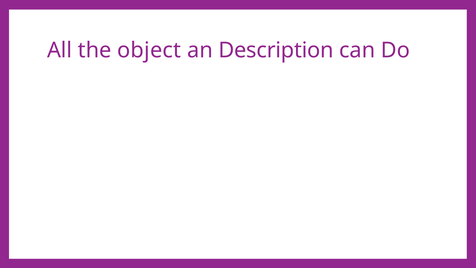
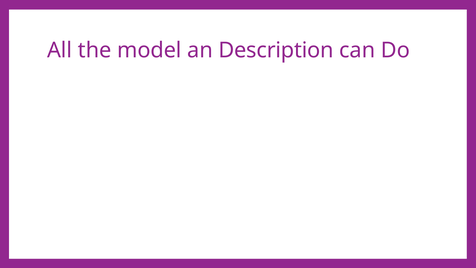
object: object -> model (149, 50)
